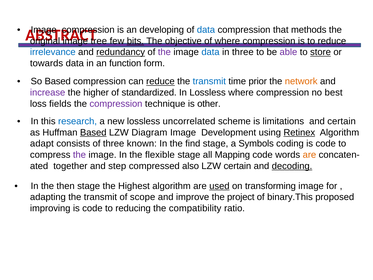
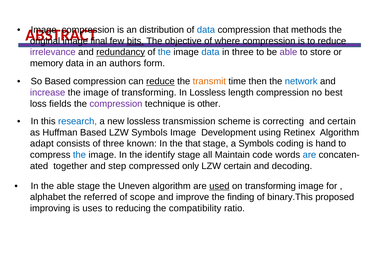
developing: developing -> distribution (162, 30)
tree: tree -> final (99, 41)
irrelevance colour: blue -> purple (53, 52)
the colour: purple -> blue (164, 52)
store underline: present -> none (321, 52)
towards: towards -> memory (47, 63)
function: function -> authors (125, 63)
transmit colour: blue -> orange (209, 81)
prior: prior -> then (258, 81)
network colour: orange -> blue (301, 81)
higher: higher -> image (96, 93)
of standardized: standardized -> transforming (149, 93)
Lossless where: where -> length (241, 93)
uncorrelated: uncorrelated -> transmission (189, 121)
limitations: limitations -> correcting (283, 121)
Based underline: present -> none (93, 132)
LZW Diagram: Diagram -> Symbols (149, 132)
Retinex underline: present -> none (299, 132)
the find: find -> that (193, 144)
coding is code: code -> hand (326, 144)
the colour: purple -> blue (79, 155)
flexible: flexible -> identify (160, 155)
Mapping: Mapping -> Maintain (232, 155)
are colour: orange -> blue (309, 155)
also: also -> only (191, 166)
decoding underline: present -> none (292, 166)
the then: then -> able (66, 186)
Highest: Highest -> Uneven (134, 186)
adapting: adapting -> alphabet (48, 197)
transmit: transmit -> referred (100, 197)
project: project -> finding (241, 197)
code: code -> uses (92, 208)
